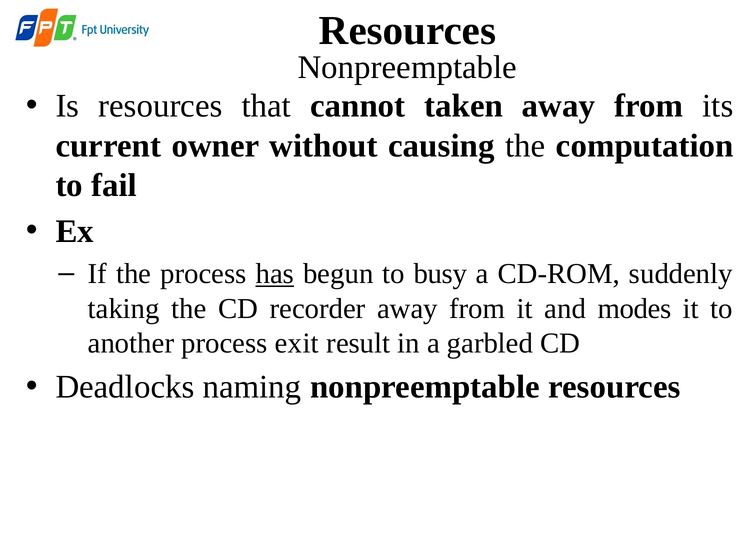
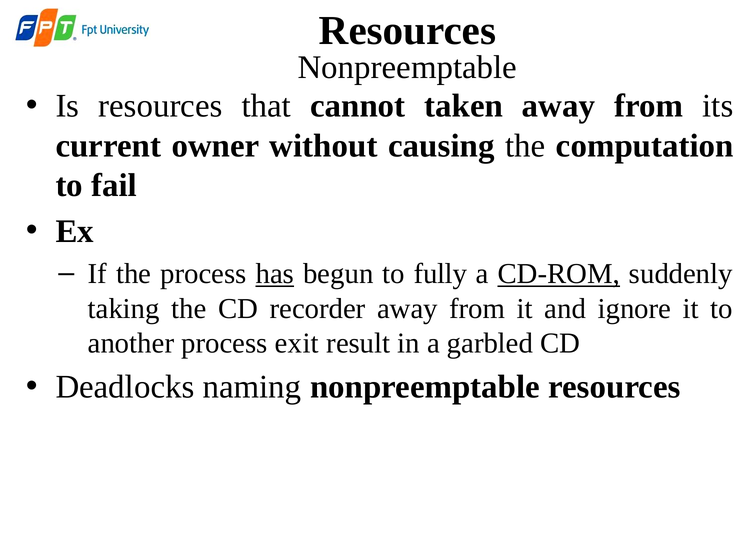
busy: busy -> fully (440, 274)
CD-ROM underline: none -> present (559, 274)
modes: modes -> ignore (634, 308)
